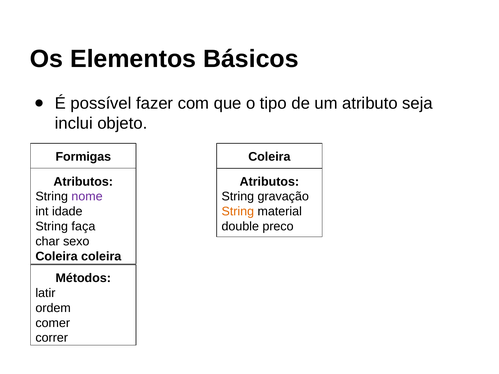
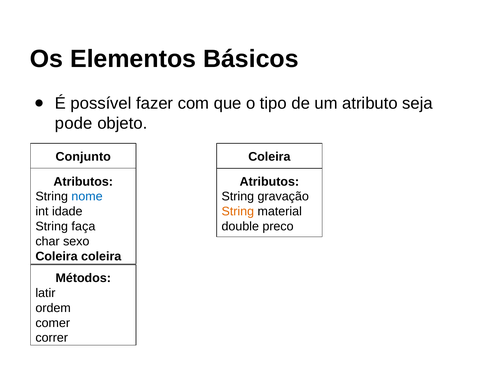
inclui: inclui -> pode (74, 123)
Formigas: Formigas -> Conjunto (83, 157)
nome colour: purple -> blue (87, 197)
